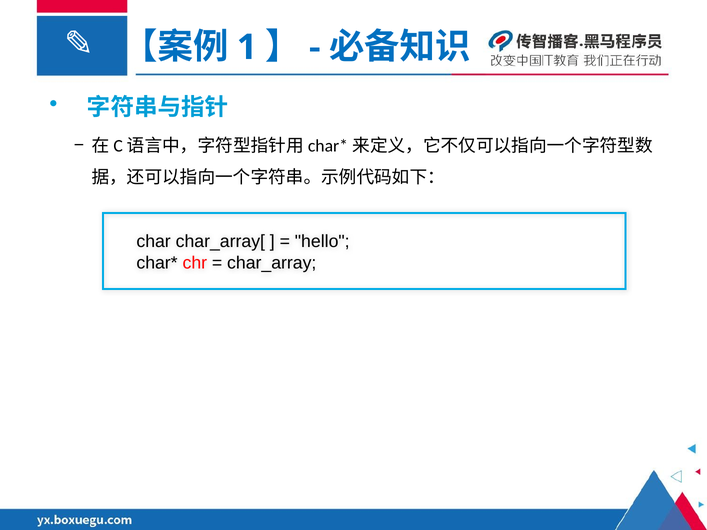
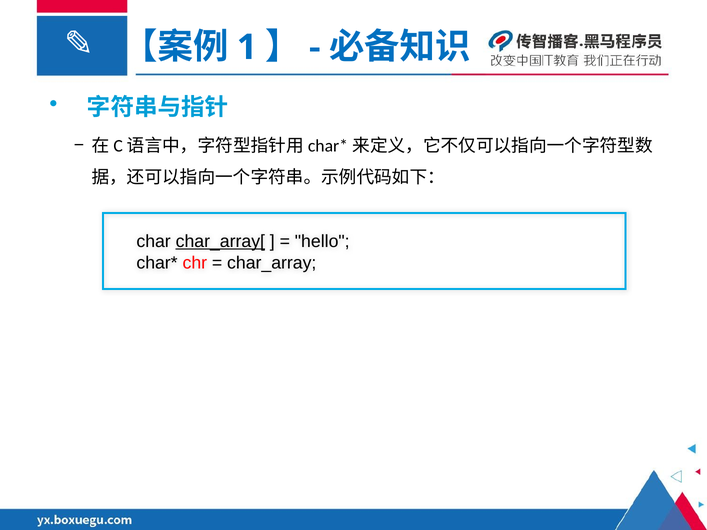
char_array[ underline: none -> present (220, 242)
